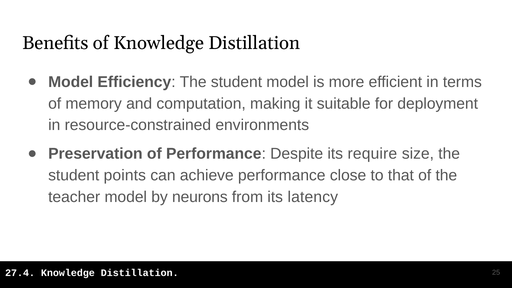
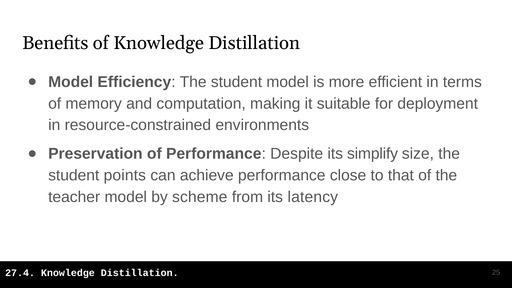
require: require -> simplify (373, 154)
neurons: neurons -> scheme (200, 197)
